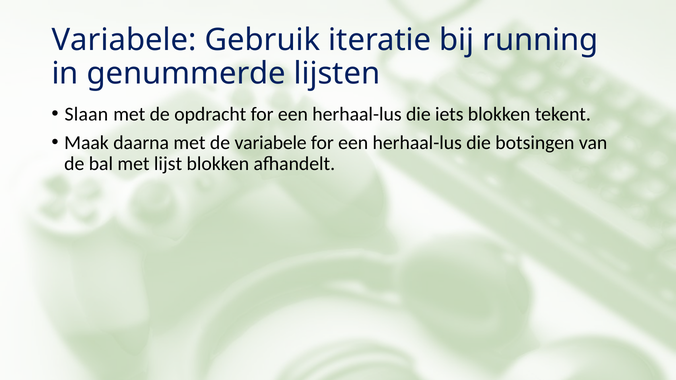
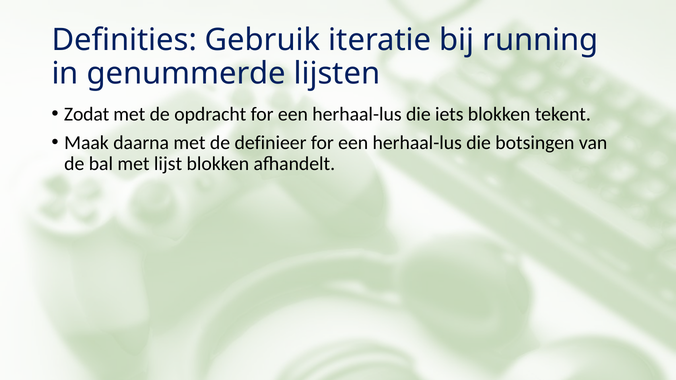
Variabele: Variabele -> Definities (124, 40)
Slaan: Slaan -> Zodat (87, 114)
de variabele: variabele -> definieer (271, 143)
